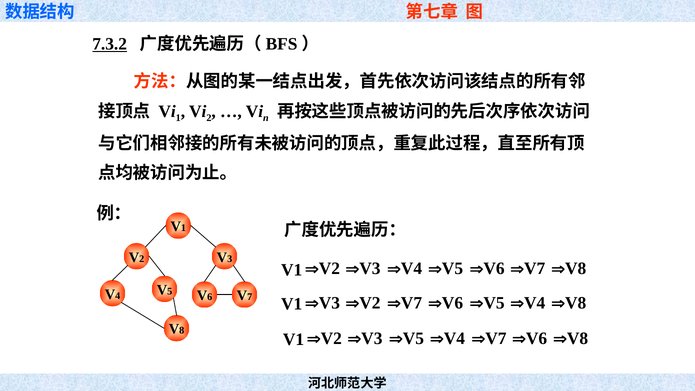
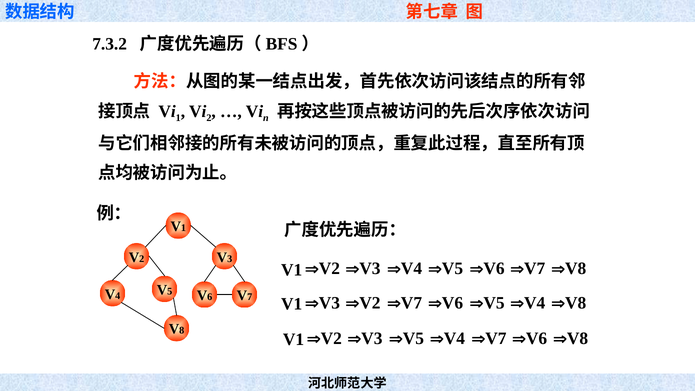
7.3.2 underline: present -> none (110, 44)
